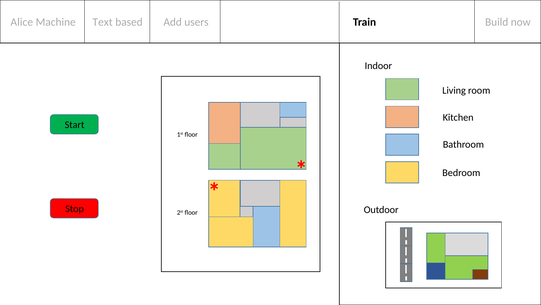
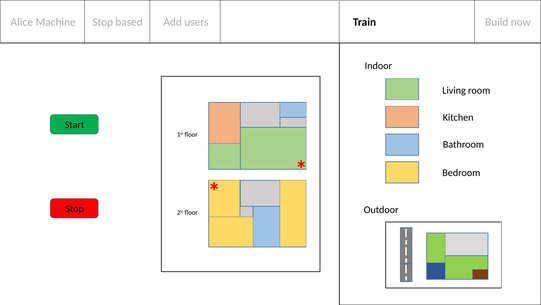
Machine Text: Text -> Stop (103, 22)
